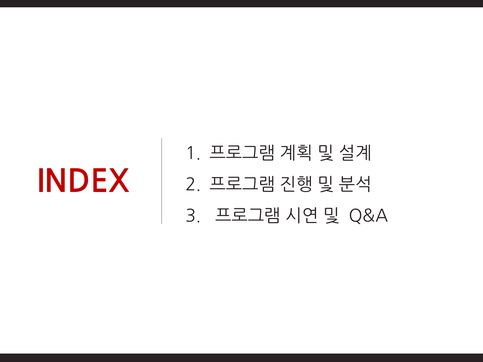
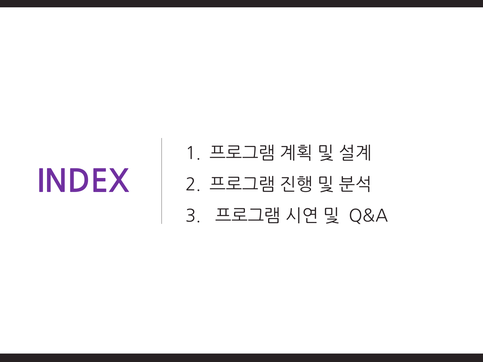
INDEX colour: red -> purple (83, 182)
